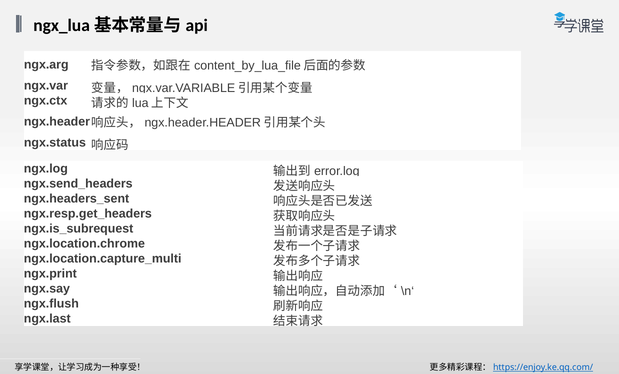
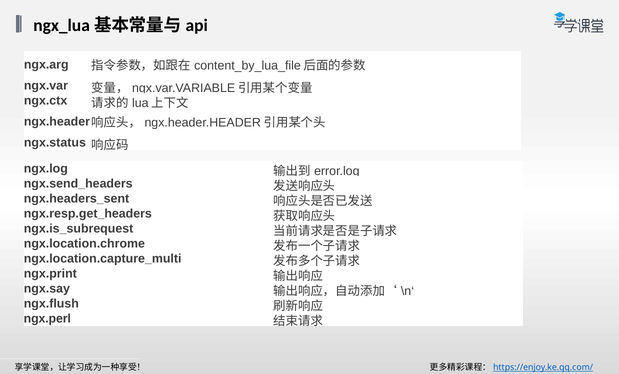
ngx.last: ngx.last -> ngx.perl (47, 318)
